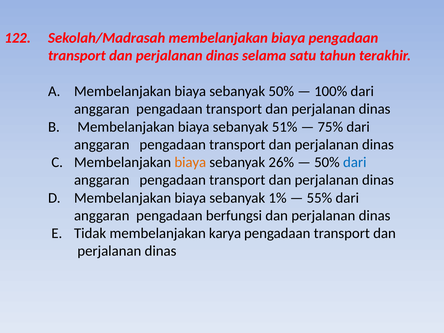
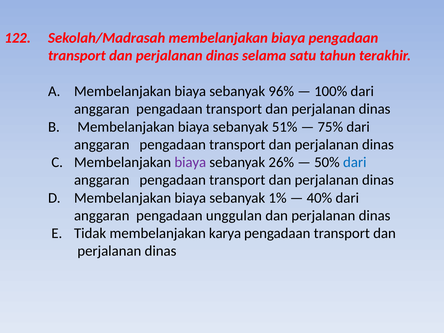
sebanyak 50%: 50% -> 96% (281, 91)
biaya colour: orange -> purple (190, 162)
55%: 55% -> 40% (319, 198)
berfungsi: berfungsi -> unggulan (234, 216)
